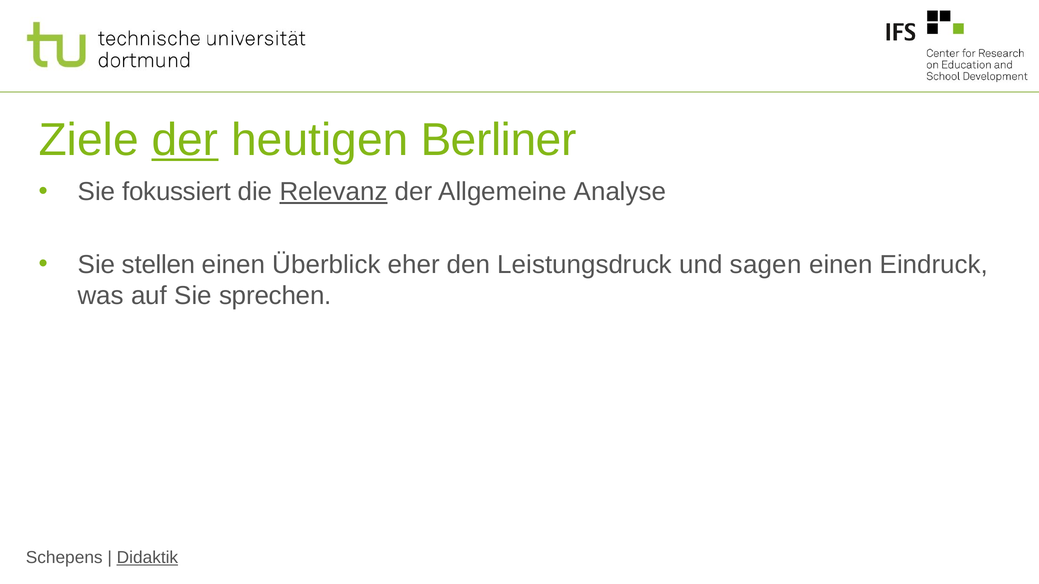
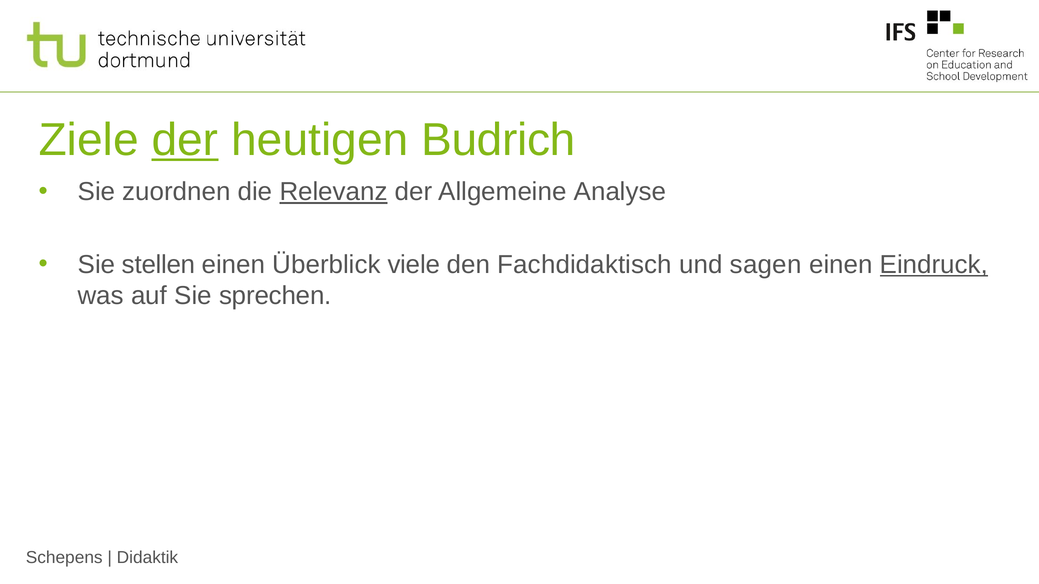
Berliner: Berliner -> Budrich (498, 140)
fokussiert: fokussiert -> zuordnen (176, 192)
eher: eher -> viele (414, 265)
Leistungsdruck: Leistungsdruck -> Fachdidaktisch (585, 265)
Eindruck underline: none -> present (934, 265)
Didaktik underline: present -> none (147, 558)
